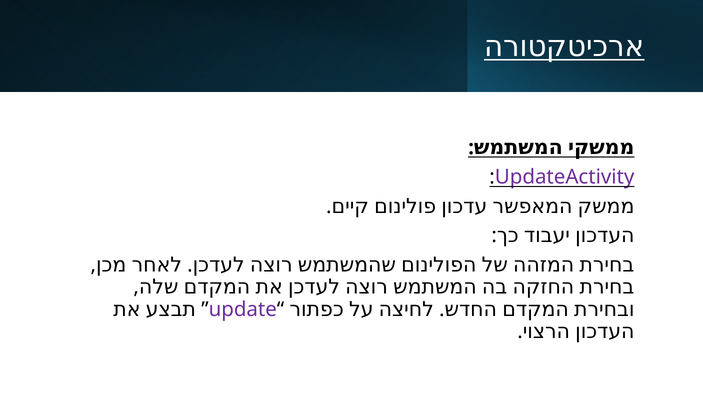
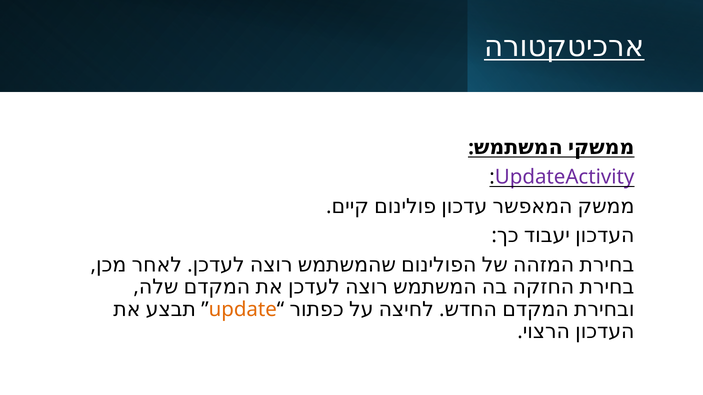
update colour: purple -> orange (243, 310)
